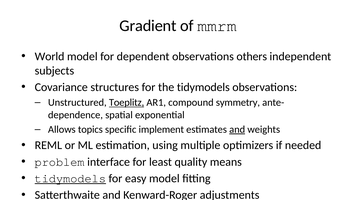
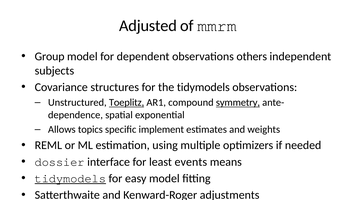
Gradient: Gradient -> Adjusted (148, 26)
World: World -> Group (50, 56)
symmetry underline: none -> present (238, 103)
and underline: present -> none (237, 130)
problem: problem -> dossier (60, 162)
quality: quality -> events (191, 162)
